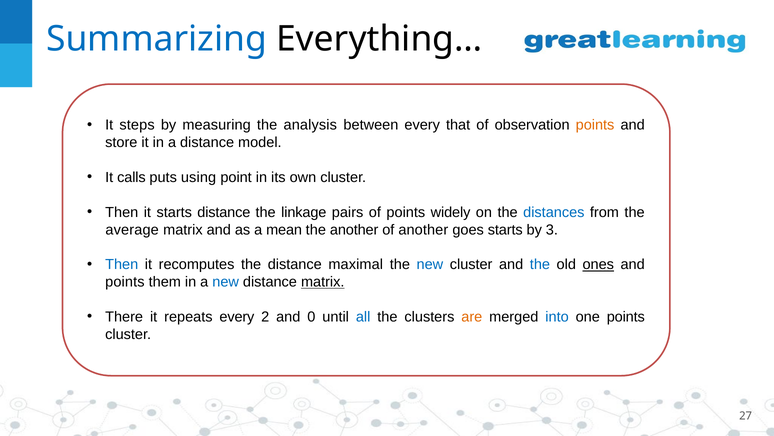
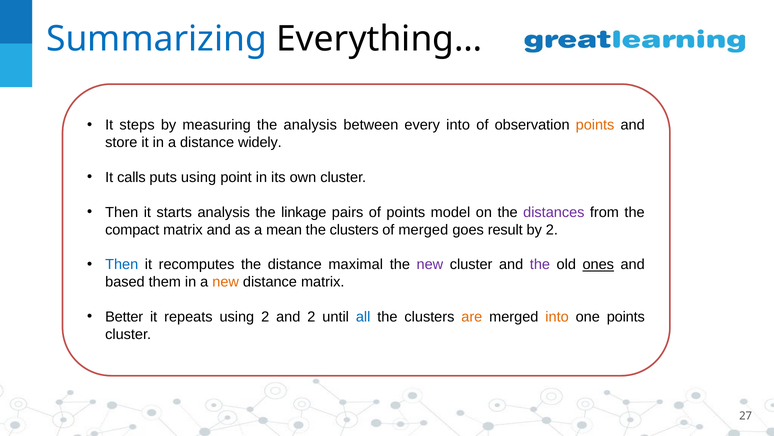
every that: that -> into (458, 125)
model: model -> widely (260, 142)
starts distance: distance -> analysis (224, 212)
widely: widely -> model (450, 212)
distances colour: blue -> purple (554, 212)
average: average -> compact (132, 229)
another: another -> clusters (354, 229)
of another: another -> merged (423, 229)
goes starts: starts -> result (505, 229)
by 3: 3 -> 2 (552, 229)
new colour: blue -> purple (430, 264)
the colour: blue -> purple (540, 264)
points: points -> based (125, 282)
new colour: blue -> orange (226, 282)
matrix underline: present -> none (323, 282)
There: There -> Better (124, 316)
repeats every: every -> using (237, 316)
and 0: 0 -> 2 (311, 316)
into colour: blue -> orange (557, 316)
